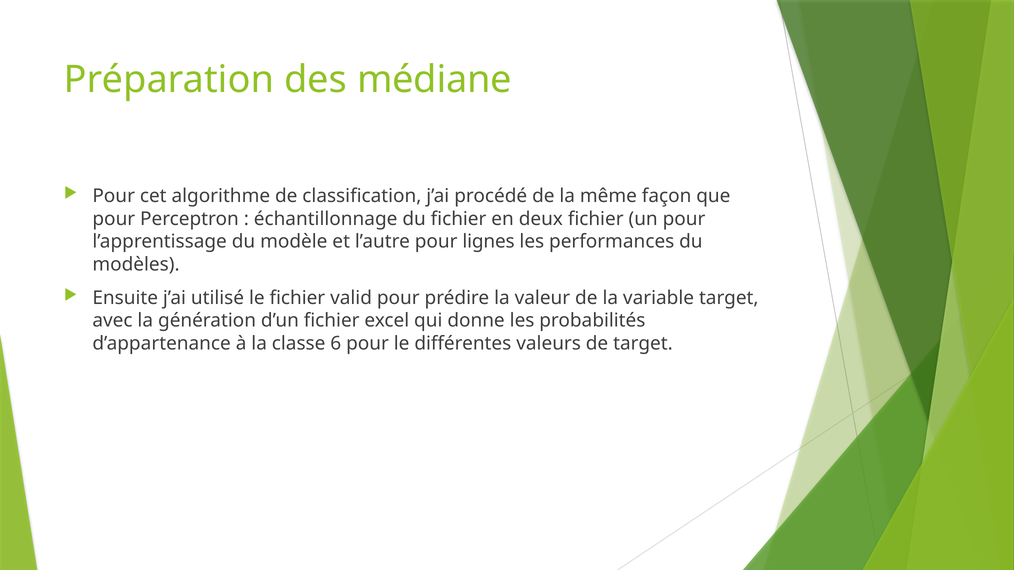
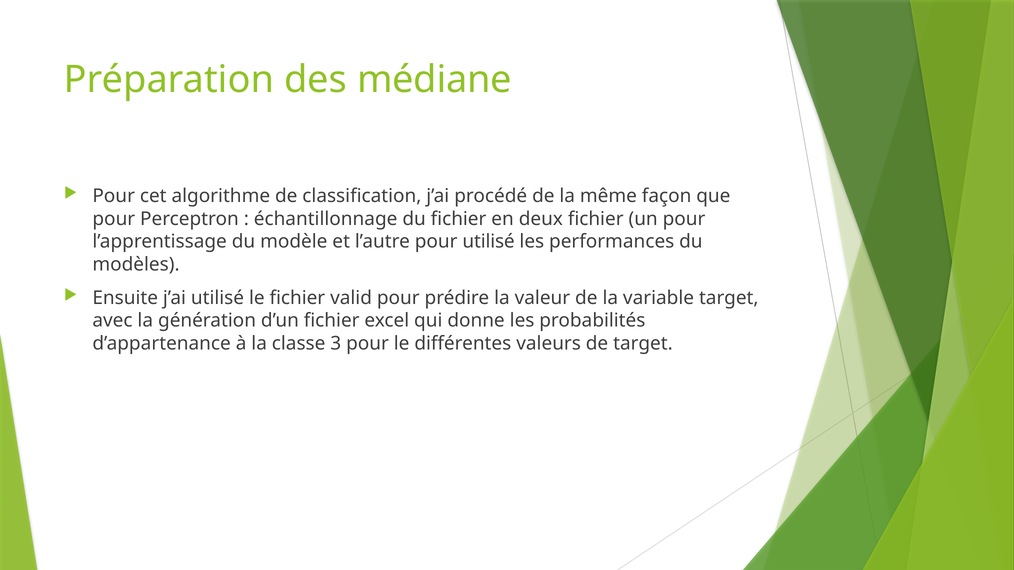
pour lignes: lignes -> utilisé (489, 242)
6: 6 -> 3 (336, 344)
